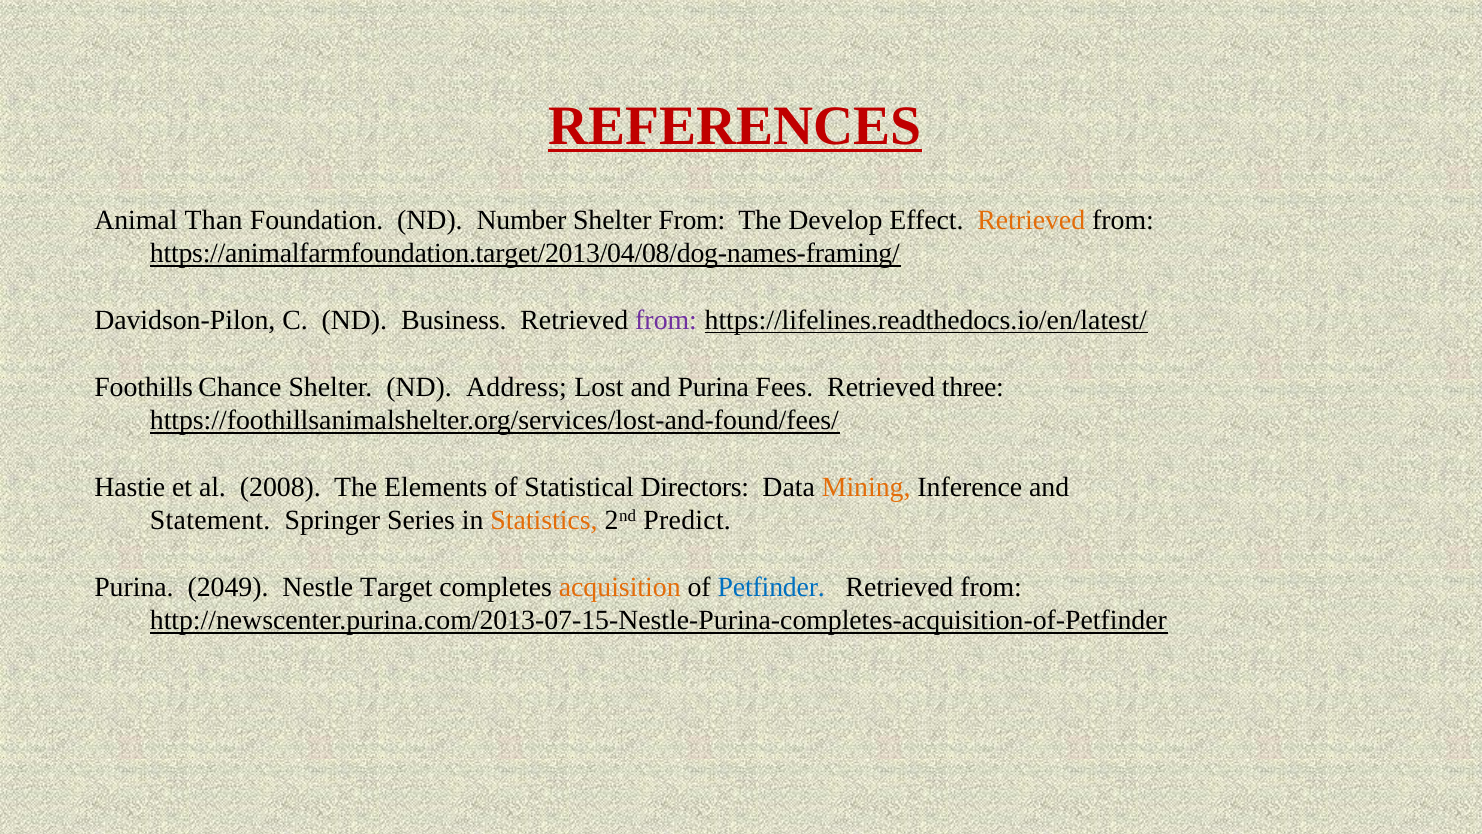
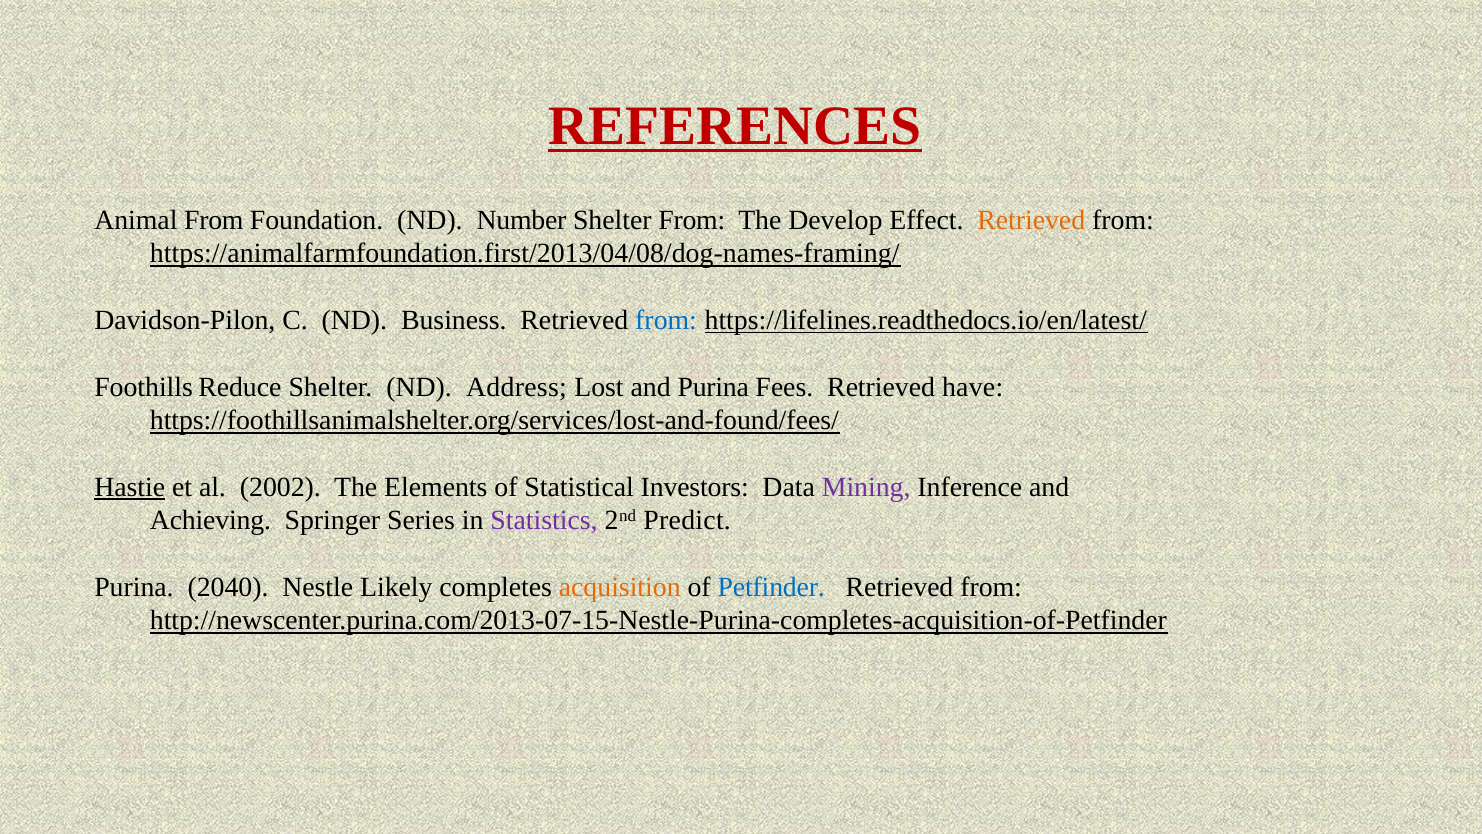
Animal Than: Than -> From (214, 220)
https://animalfarmfoundation.target/2013/04/08/dog-names-framing/: https://animalfarmfoundation.target/2013/04/08/dog-names-framing/ -> https://animalfarmfoundation.first/2013/04/08/dog-names-framing/ (525, 254)
from colour: purple -> blue (666, 320)
Chance: Chance -> Reduce (240, 387)
three: three -> have (973, 387)
Hastie underline: none -> present (130, 487)
2008: 2008 -> 2002 (280, 487)
Directors: Directors -> Investors (695, 487)
Mining colour: orange -> purple (866, 487)
Statement: Statement -> Achieving (210, 520)
Statistics colour: orange -> purple (544, 520)
2049: 2049 -> 2040 (228, 587)
Target: Target -> Likely (396, 587)
